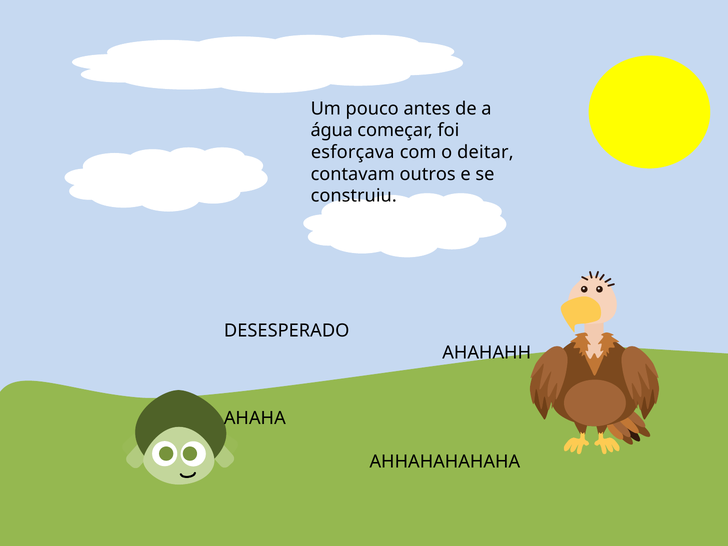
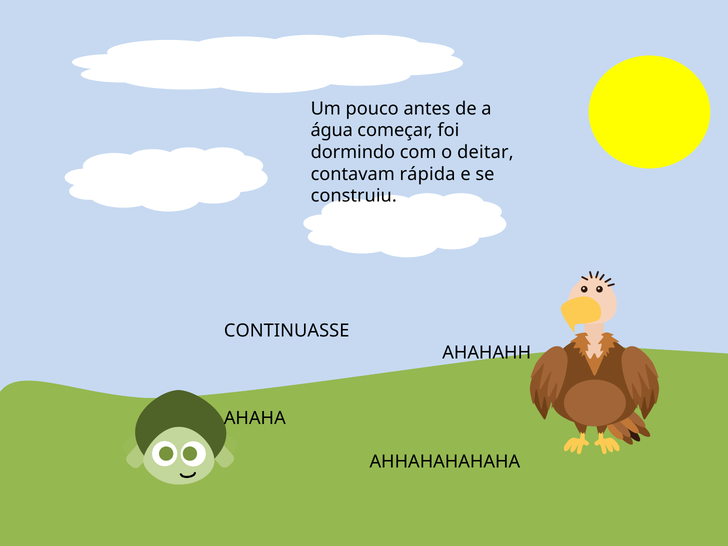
esforçava: esforçava -> dormindo (353, 152)
outros: outros -> rápida (428, 174)
DESESPERADO: DESESPERADO -> CONTINUASSE (287, 331)
